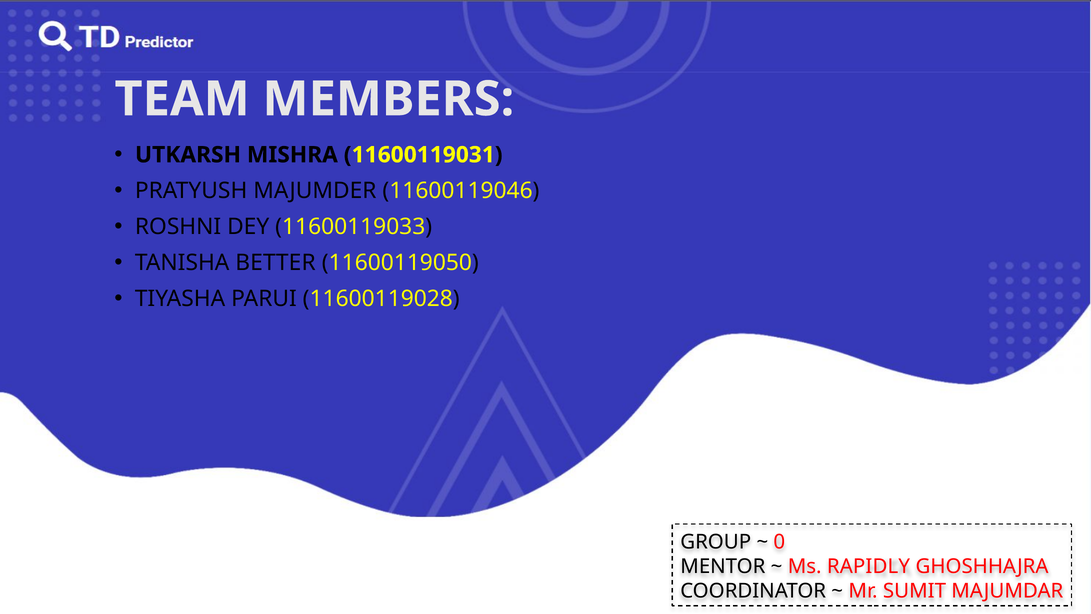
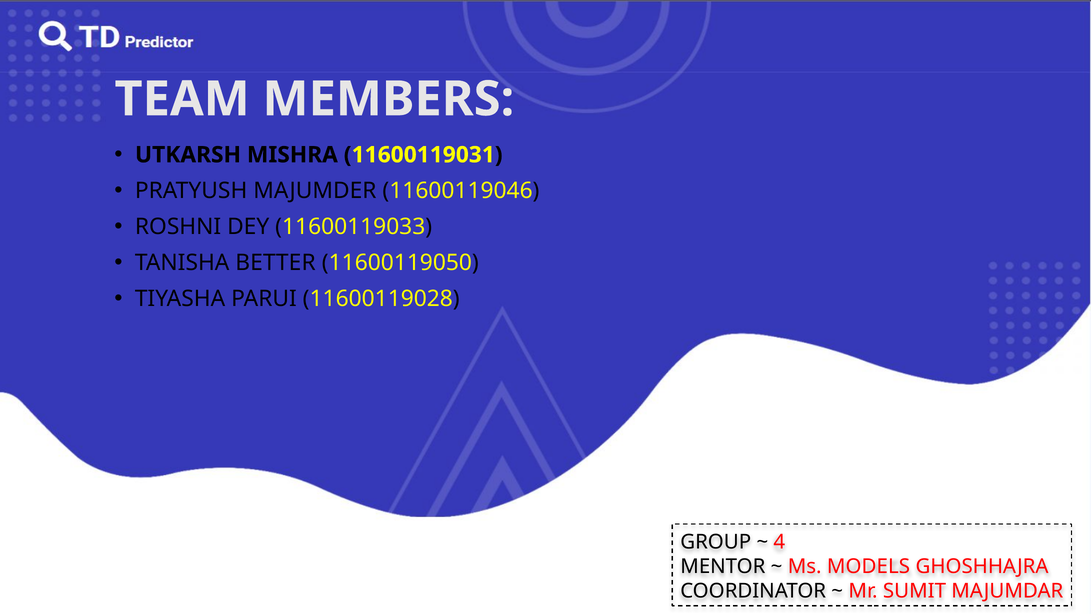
0: 0 -> 4 (779, 542)
RAPIDLY: RAPIDLY -> MODELS (869, 566)
